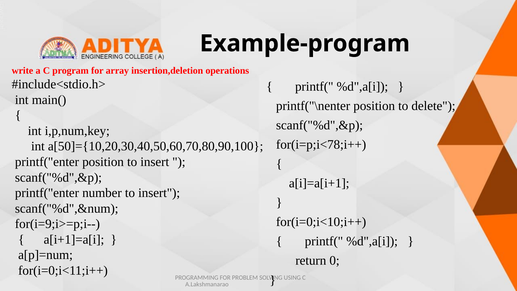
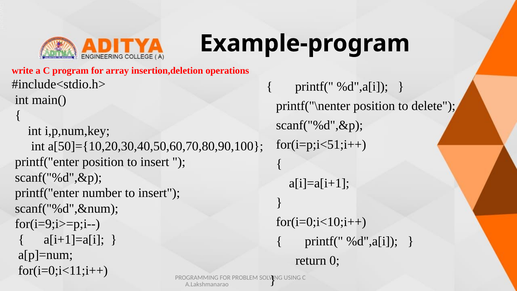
for(i=p;i<78;i++: for(i=p;i<78;i++ -> for(i=p;i<51;i++ (321, 144)
